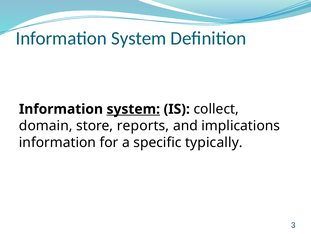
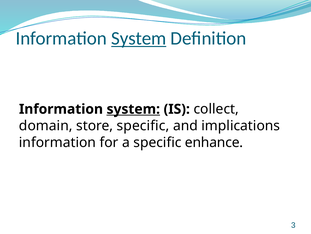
System underline: none -> present (139, 38)
store reports: reports -> specific (143, 125)
typically: typically -> enhance (214, 142)
